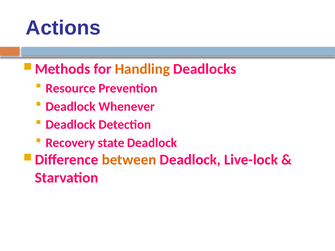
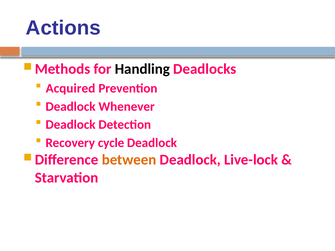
Handling colour: orange -> black (142, 69)
Resource: Resource -> Acquired (70, 88)
state: state -> cycle (111, 143)
